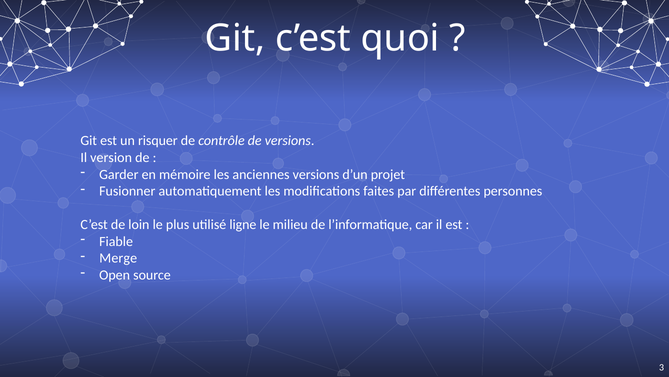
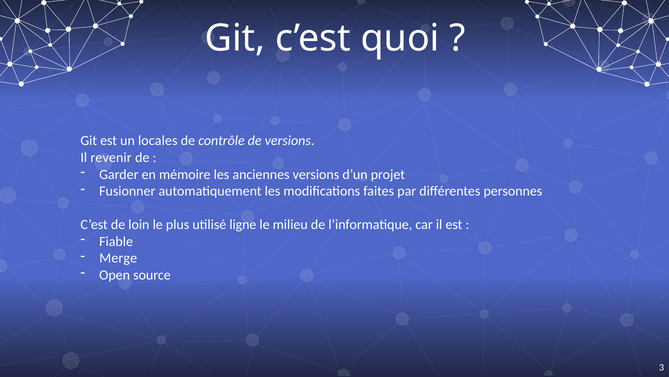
risquer: risquer -> locales (158, 141)
version: version -> revenir (111, 157)
